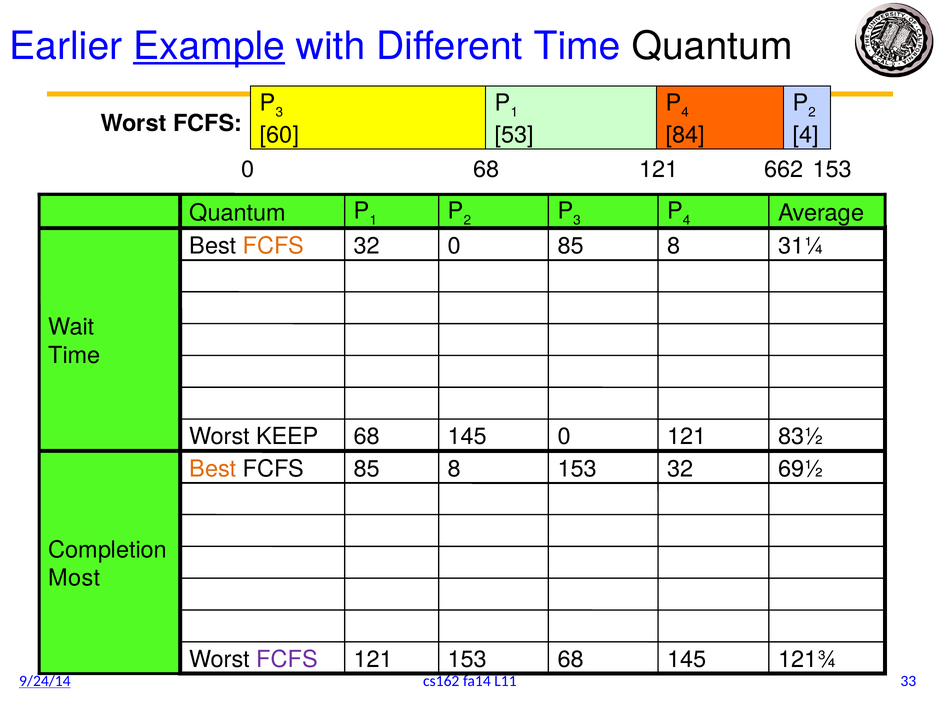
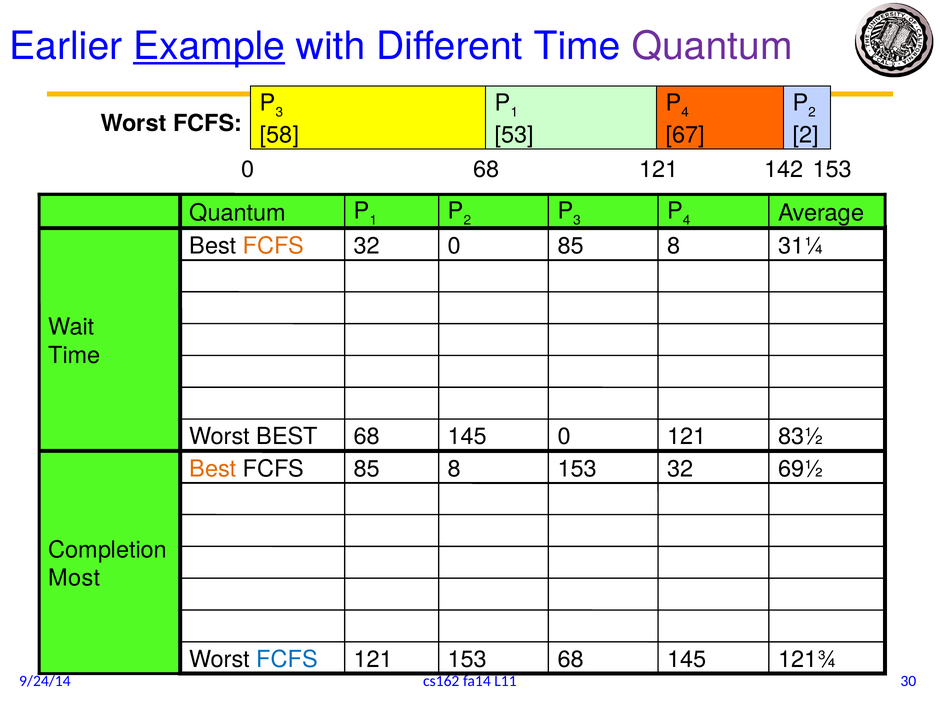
Quantum colour: black -> purple (712, 47)
60: 60 -> 58 (279, 135)
84: 84 -> 67 (685, 135)
4: 4 -> 2 (806, 135)
662: 662 -> 142 (784, 169)
Worst KEEP: KEEP -> BEST (287, 437)
FCFS colour: purple -> blue (287, 659)
33: 33 -> 30 (908, 681)
9/24/14 underline: present -> none (45, 681)
